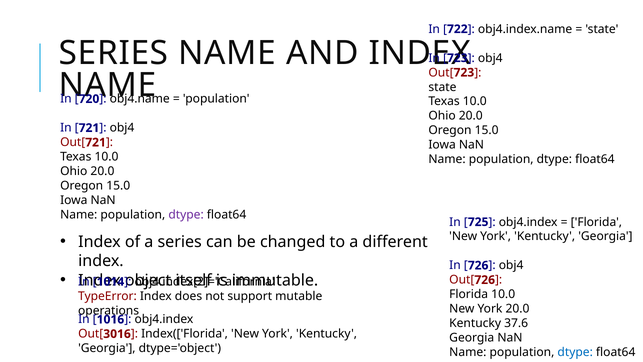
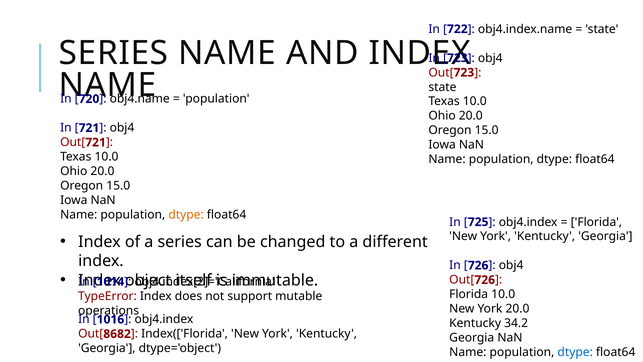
dtype colour: purple -> orange (186, 215)
37.6: 37.6 -> 34.2 (516, 323)
3016: 3016 -> 8682 (117, 334)
